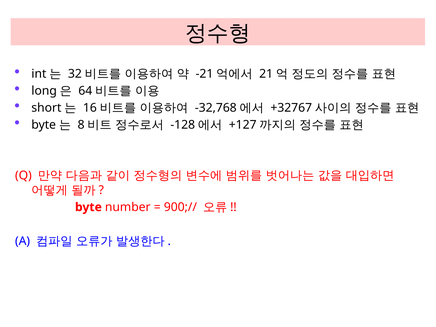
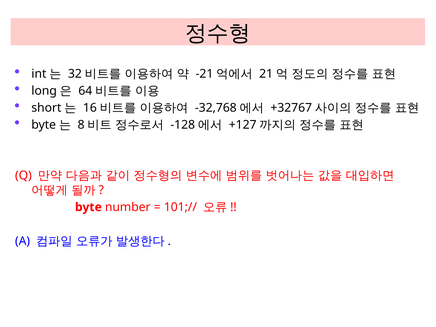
900;//: 900;// -> 101;// (180, 207)
